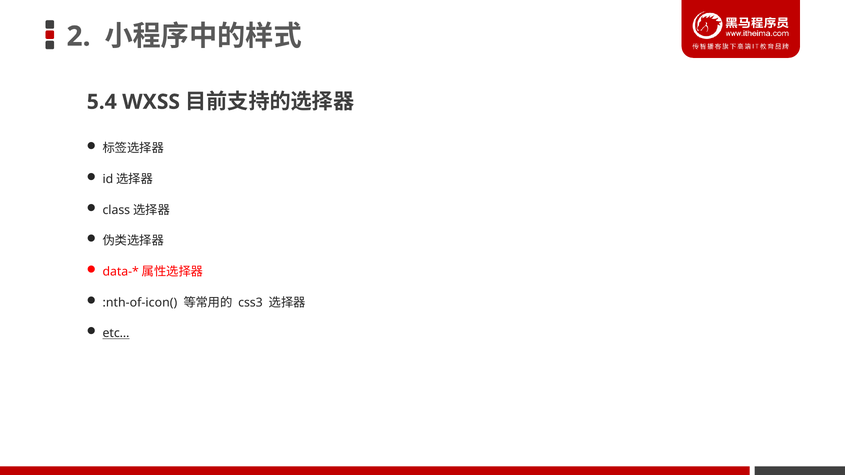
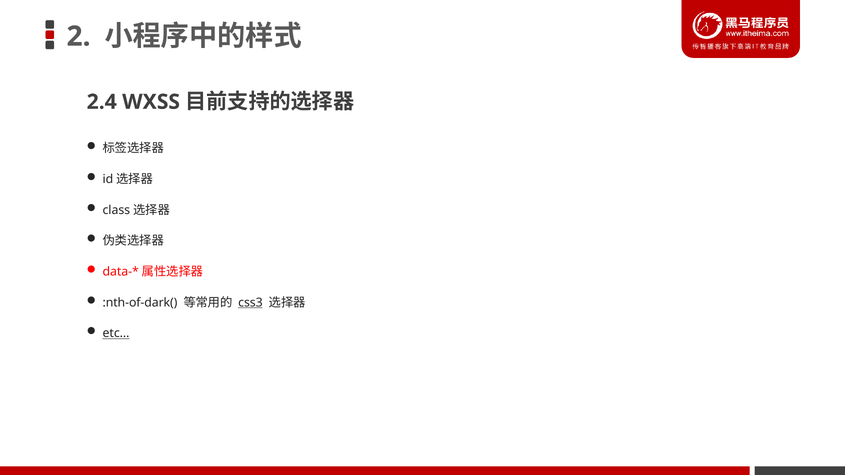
5.4: 5.4 -> 2.4 (102, 102)
:nth-of-icon(: :nth-of-icon( -> :nth-of-dark( (140, 303)
css3 underline: none -> present (250, 303)
